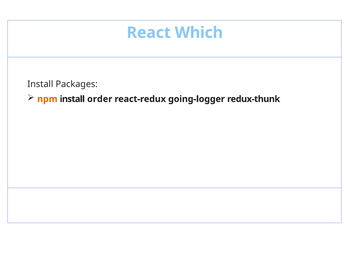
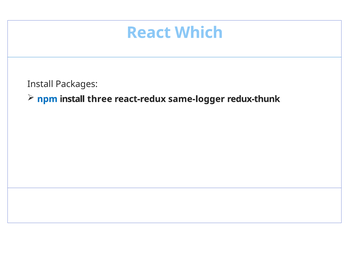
npm colour: orange -> blue (47, 99)
order: order -> three (100, 99)
going-logger: going-logger -> same-logger (196, 99)
